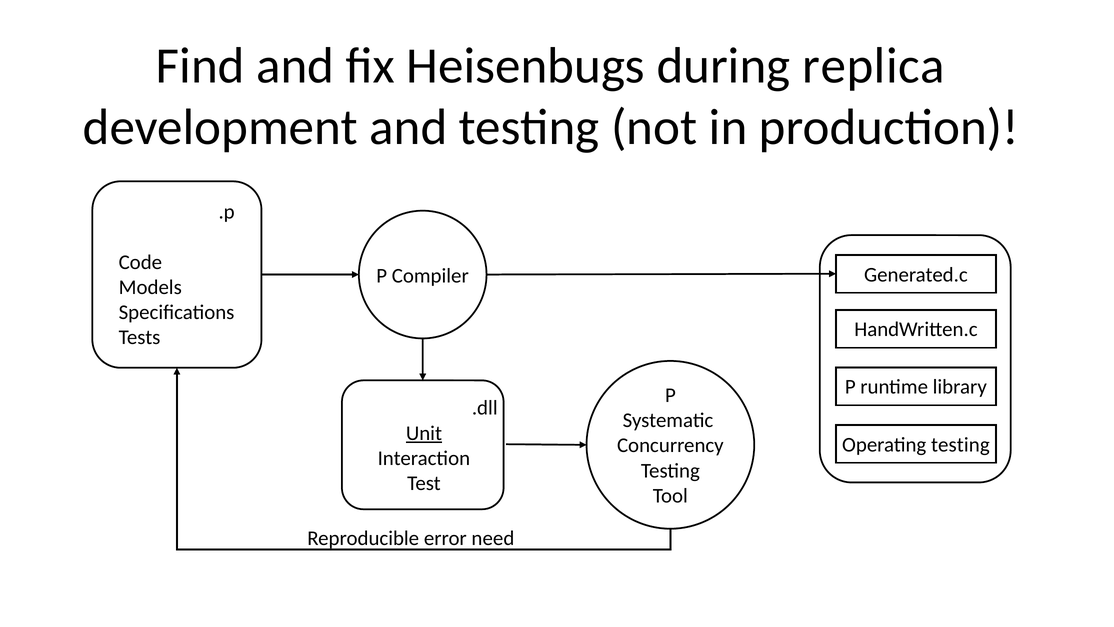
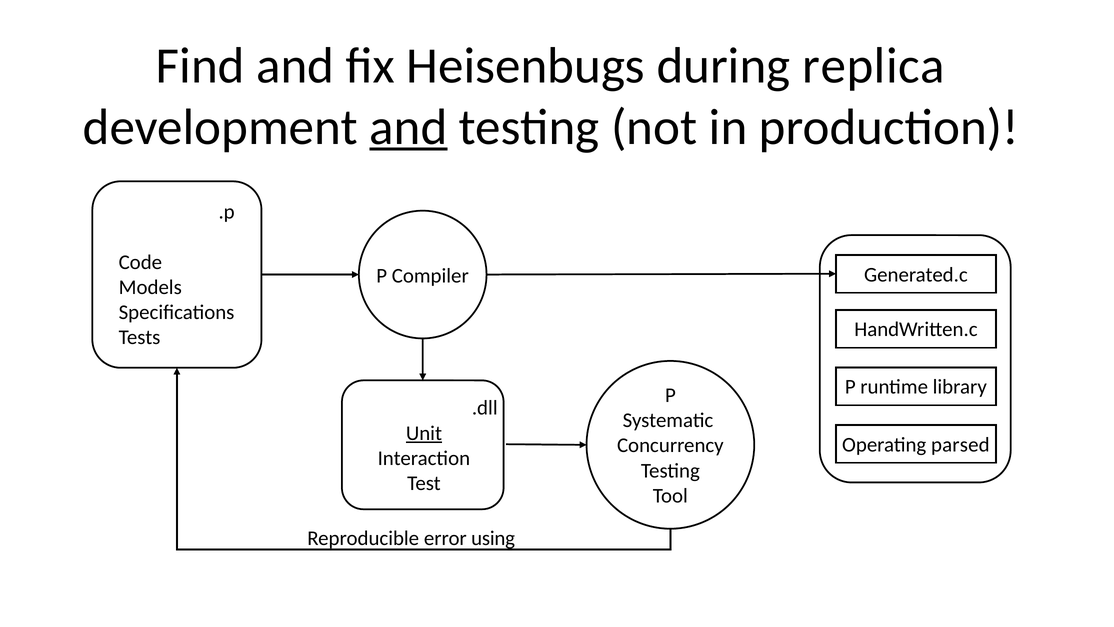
and underline: none -> present (408, 127)
Operating testing: testing -> parsed (960, 445)
need: need -> using (493, 538)
